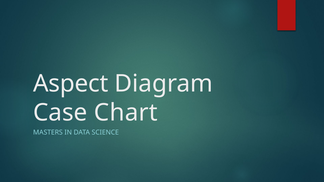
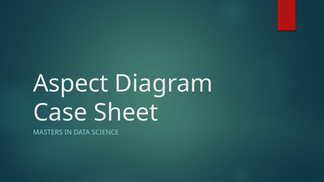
Chart: Chart -> Sheet (126, 113)
